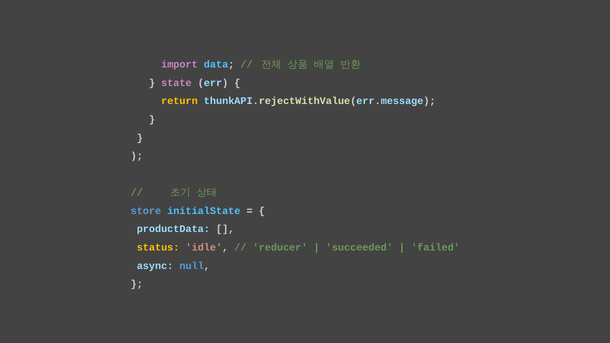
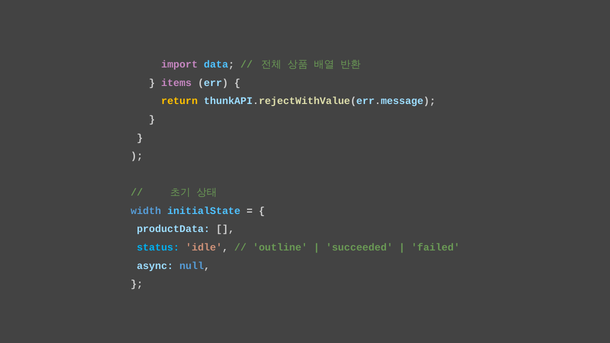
state: state -> items (176, 83)
store: store -> width (146, 211)
status colour: yellow -> light blue (158, 248)
reducer: reducer -> outline (280, 248)
